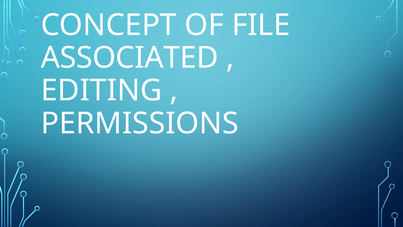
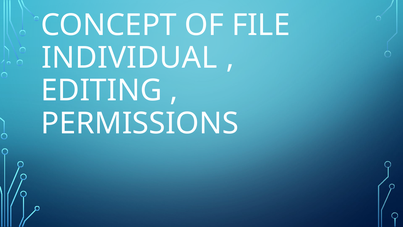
ASSOCIATED: ASSOCIATED -> INDIVIDUAL (129, 58)
